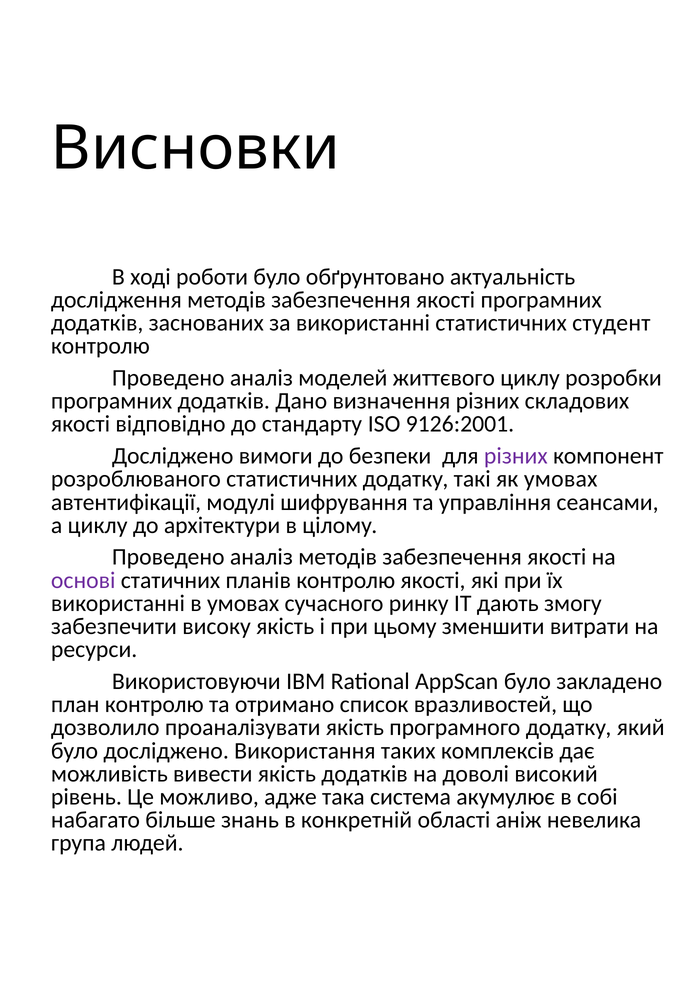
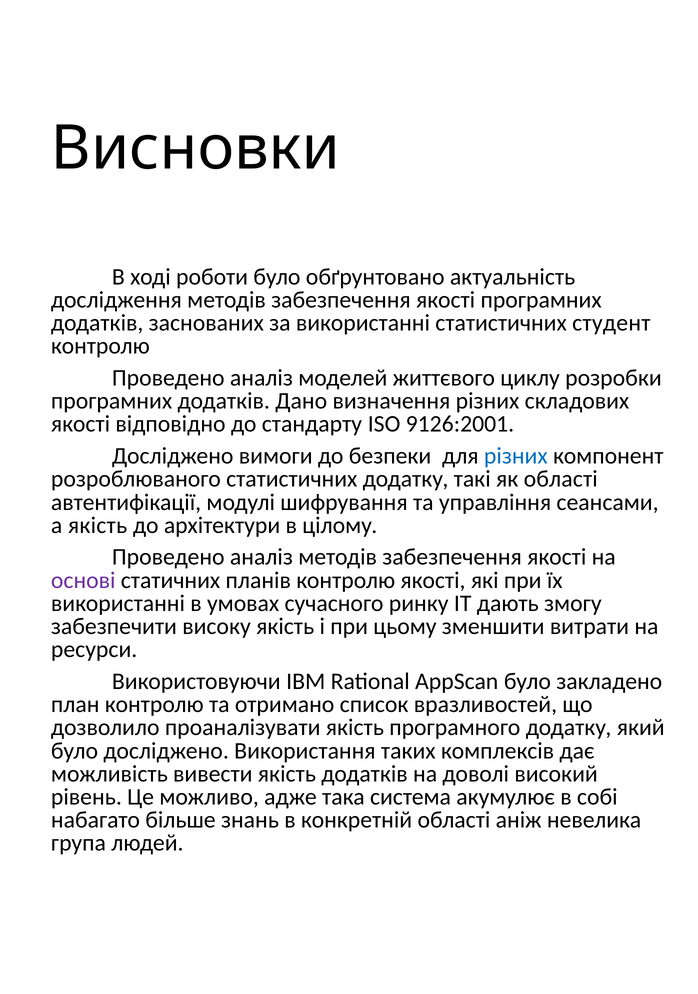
різних colour: purple -> blue (516, 456)
як умовах: умовах -> області (561, 479)
а циклу: циклу -> якість (98, 525)
